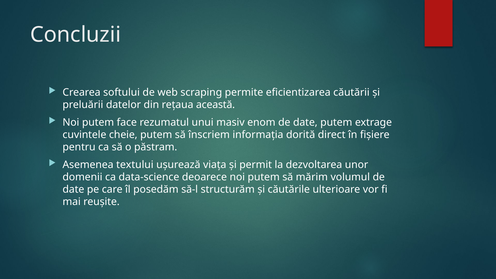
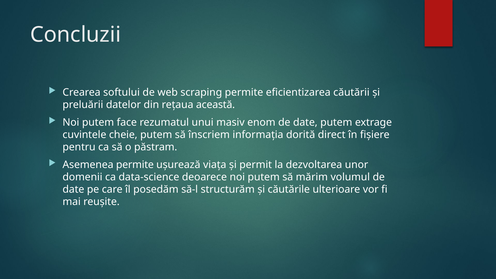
Asemenea textului: textului -> permite (135, 165)
